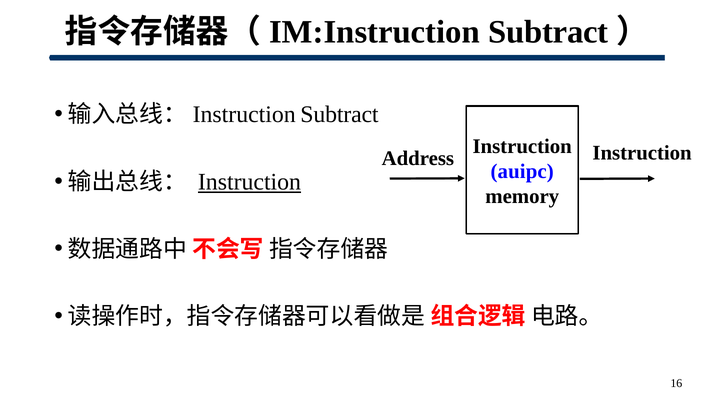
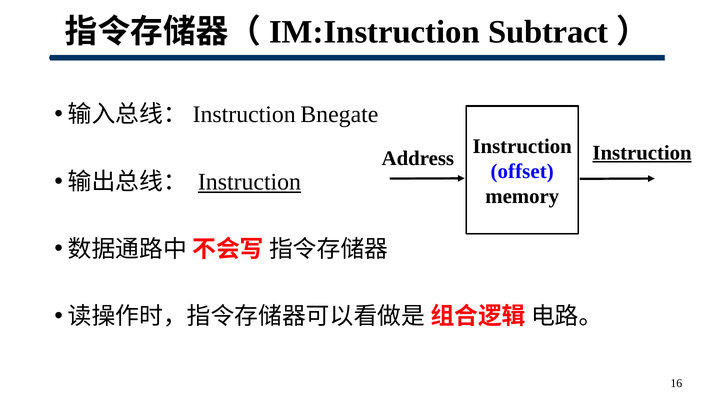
Instruction Subtract: Subtract -> Bnegate (339, 115)
Instruction underline: none -> present (642, 153)
auipc: auipc -> offset (522, 172)
